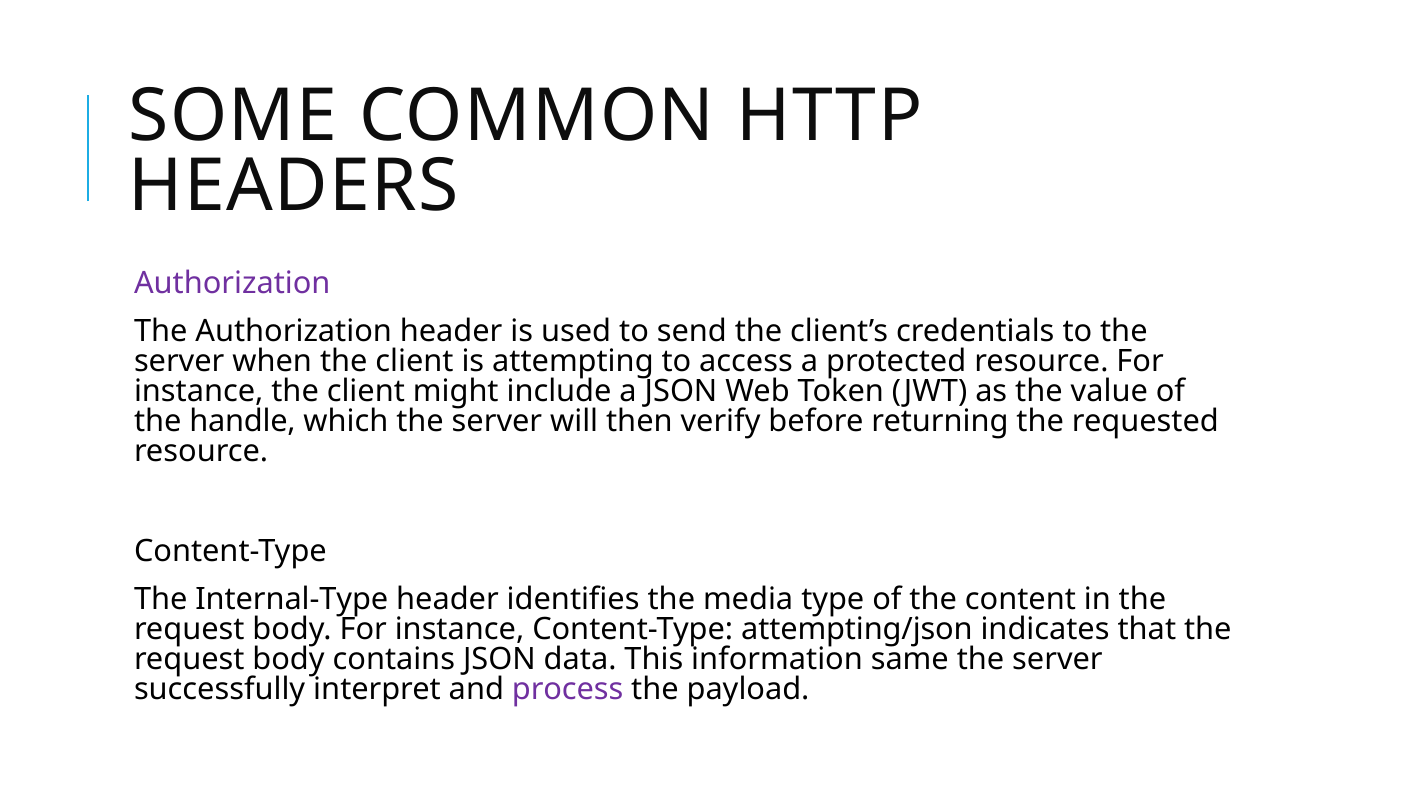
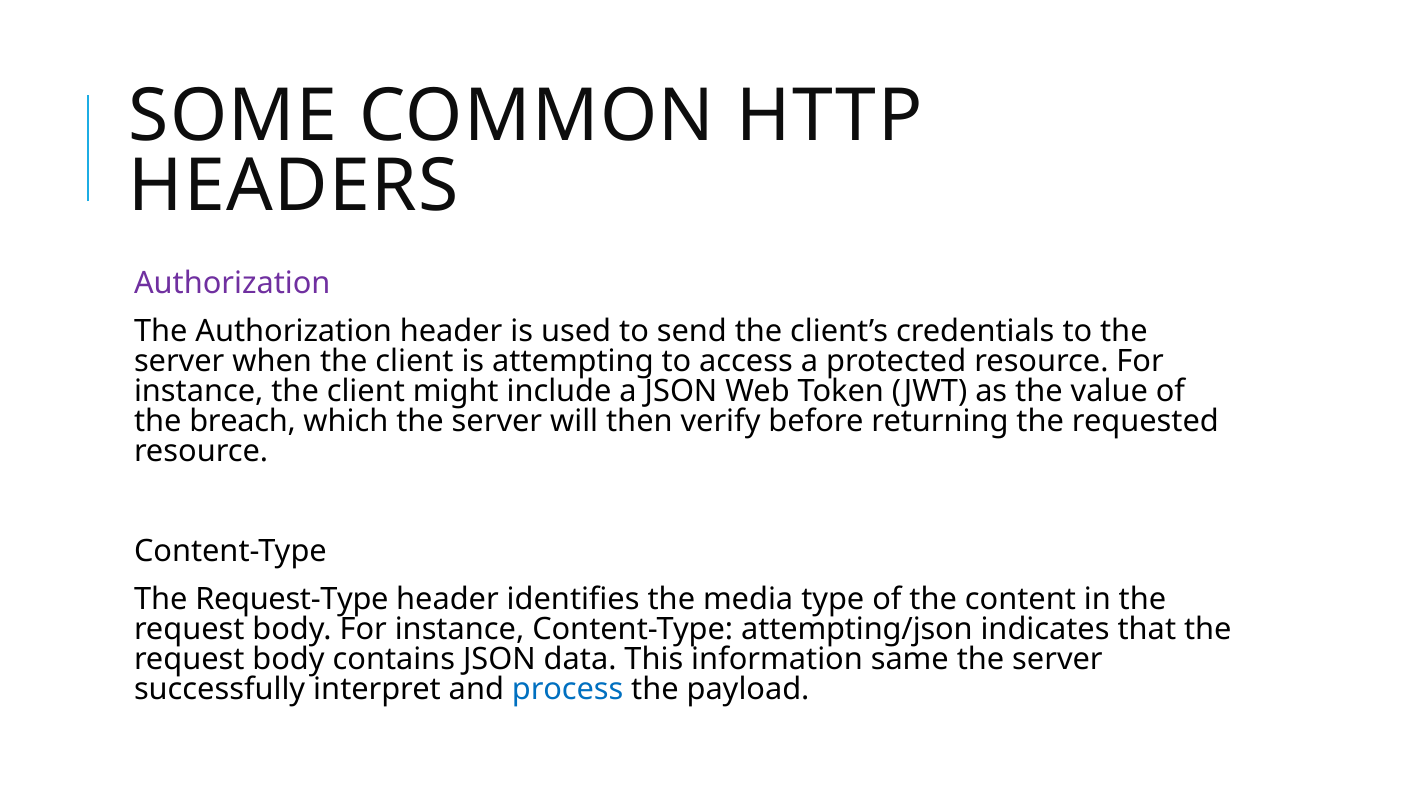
handle: handle -> breach (243, 421)
Internal-Type: Internal-Type -> Request-Type (292, 599)
process colour: purple -> blue (568, 689)
